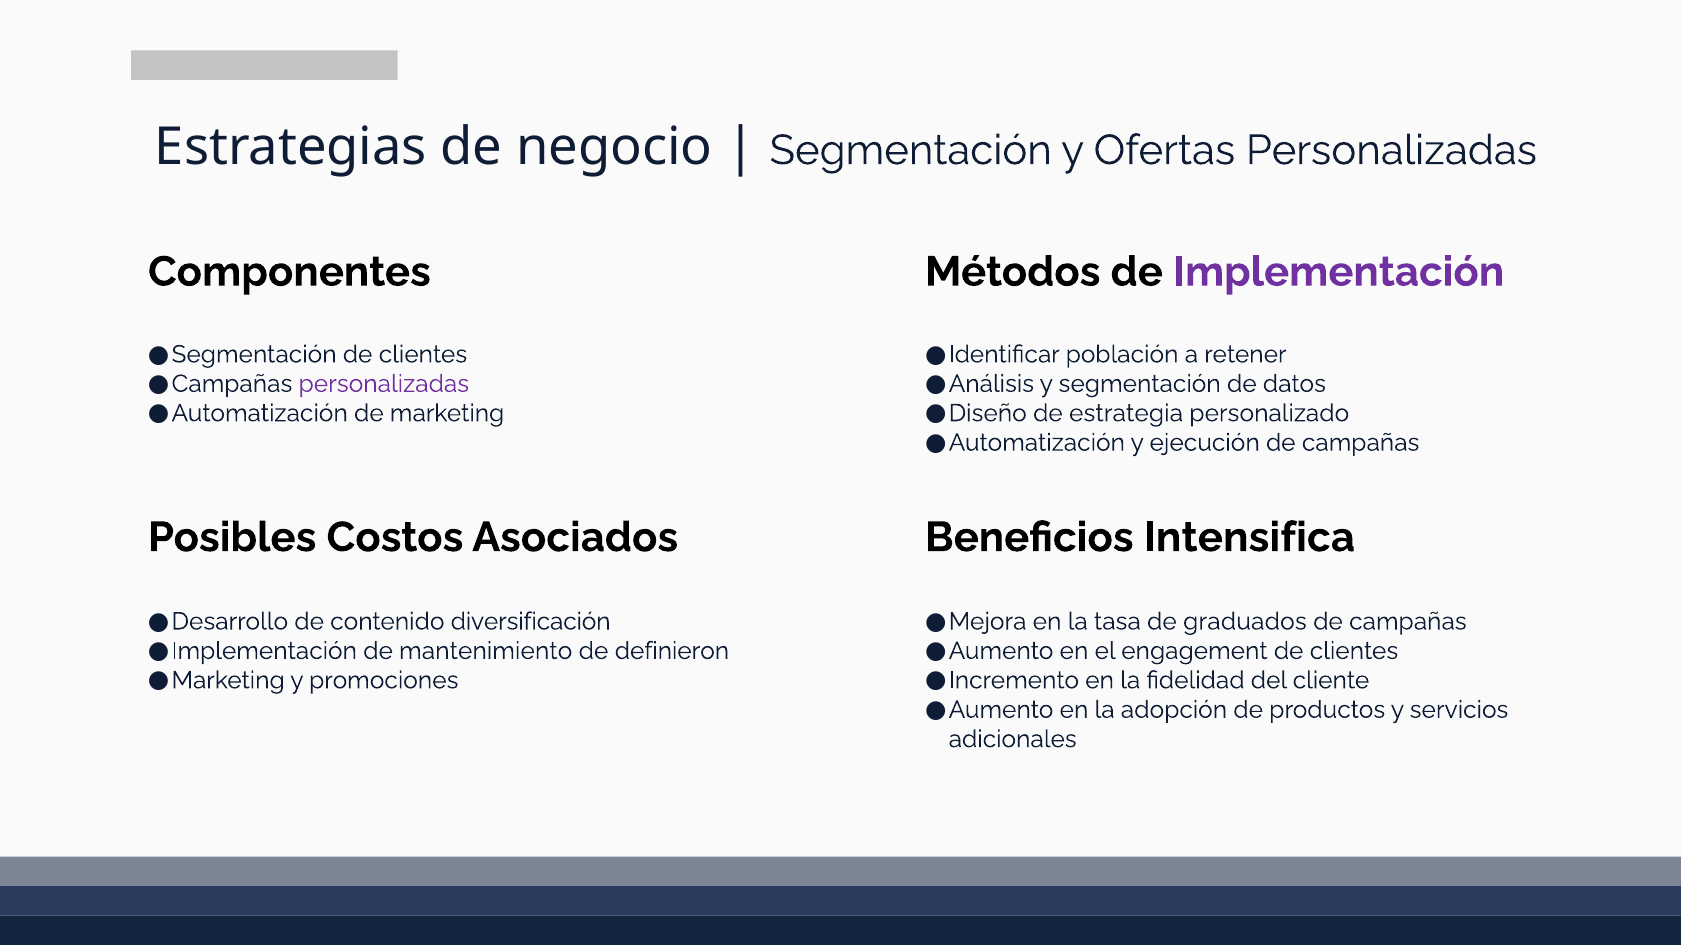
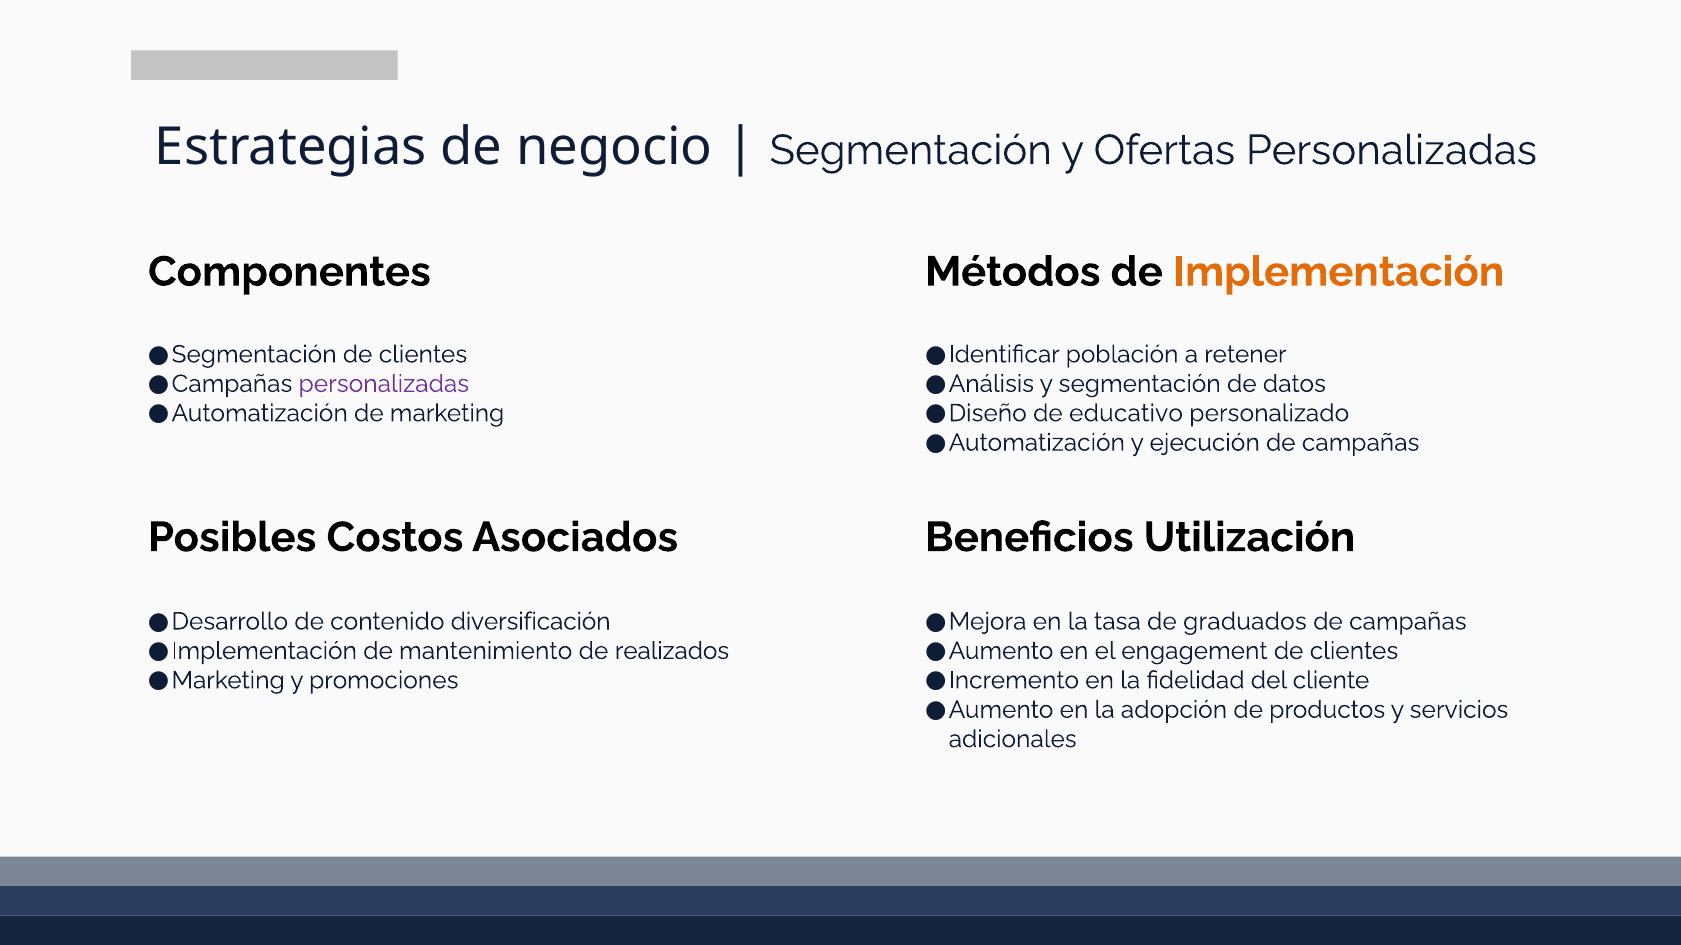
Implementación colour: purple -> orange (1339, 272)
estrategia: estrategia -> educativo (1126, 413)
Intensifica: Intensifica -> Utilización (1249, 538)
definieron: definieron -> realizados (672, 651)
